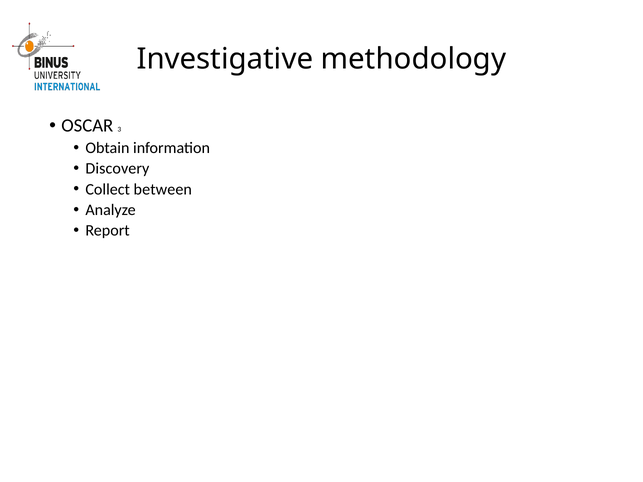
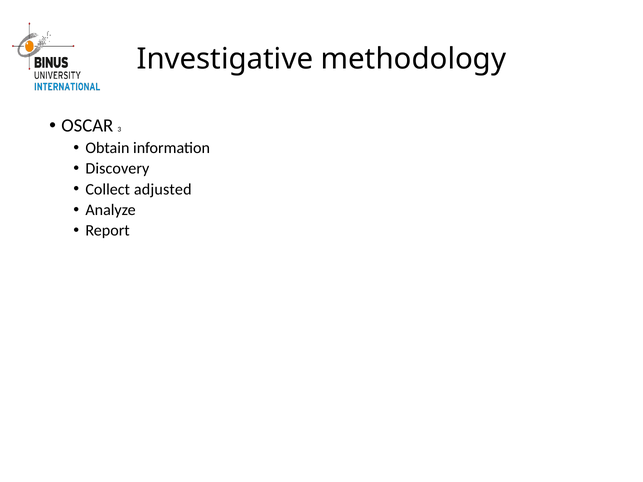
between: between -> adjusted (163, 189)
